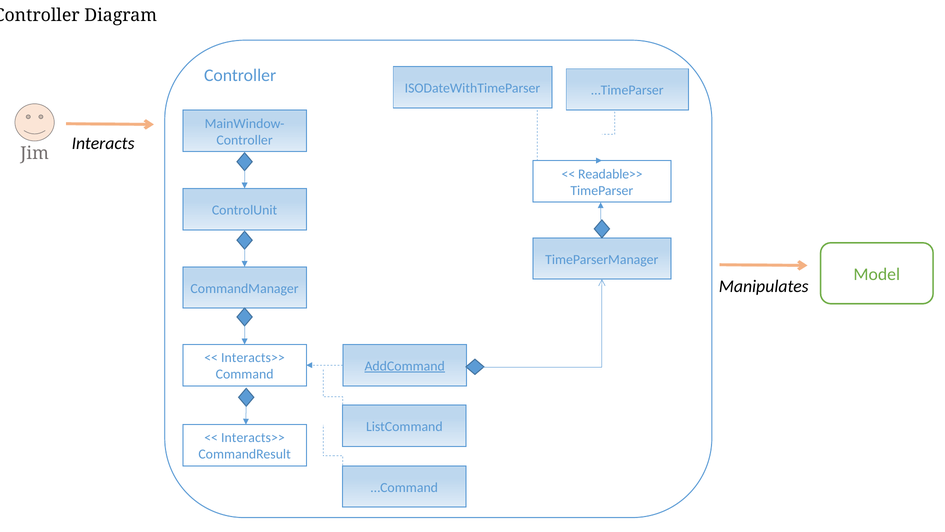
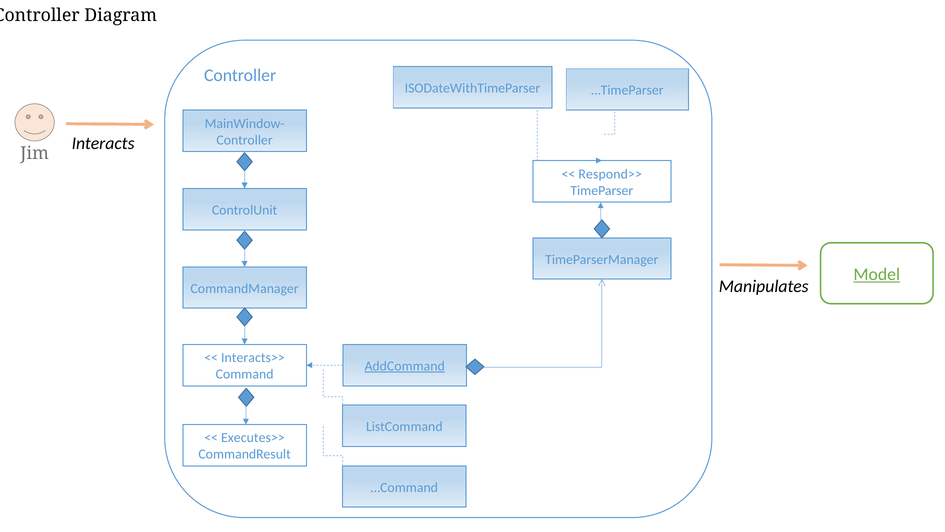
Readable>>: Readable>> -> Respond>> (610, 174)
Model underline: none -> present (877, 274)
Interacts>>: Interacts>> -> Executes>> (253, 437)
